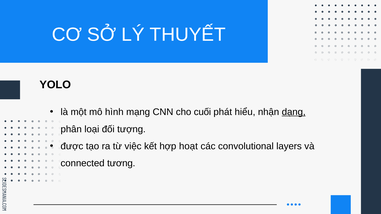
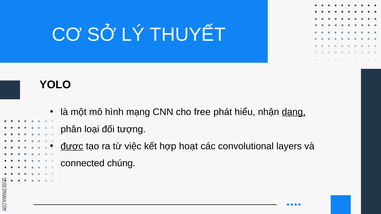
cuối: cuối -> free (202, 112)
được underline: none -> present (72, 146)
tương: tương -> chúng (121, 164)
